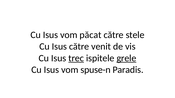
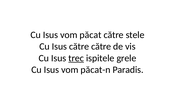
către venit: venit -> către (101, 47)
grele underline: present -> none (126, 58)
spuse-n: spuse-n -> păcat-n (95, 70)
